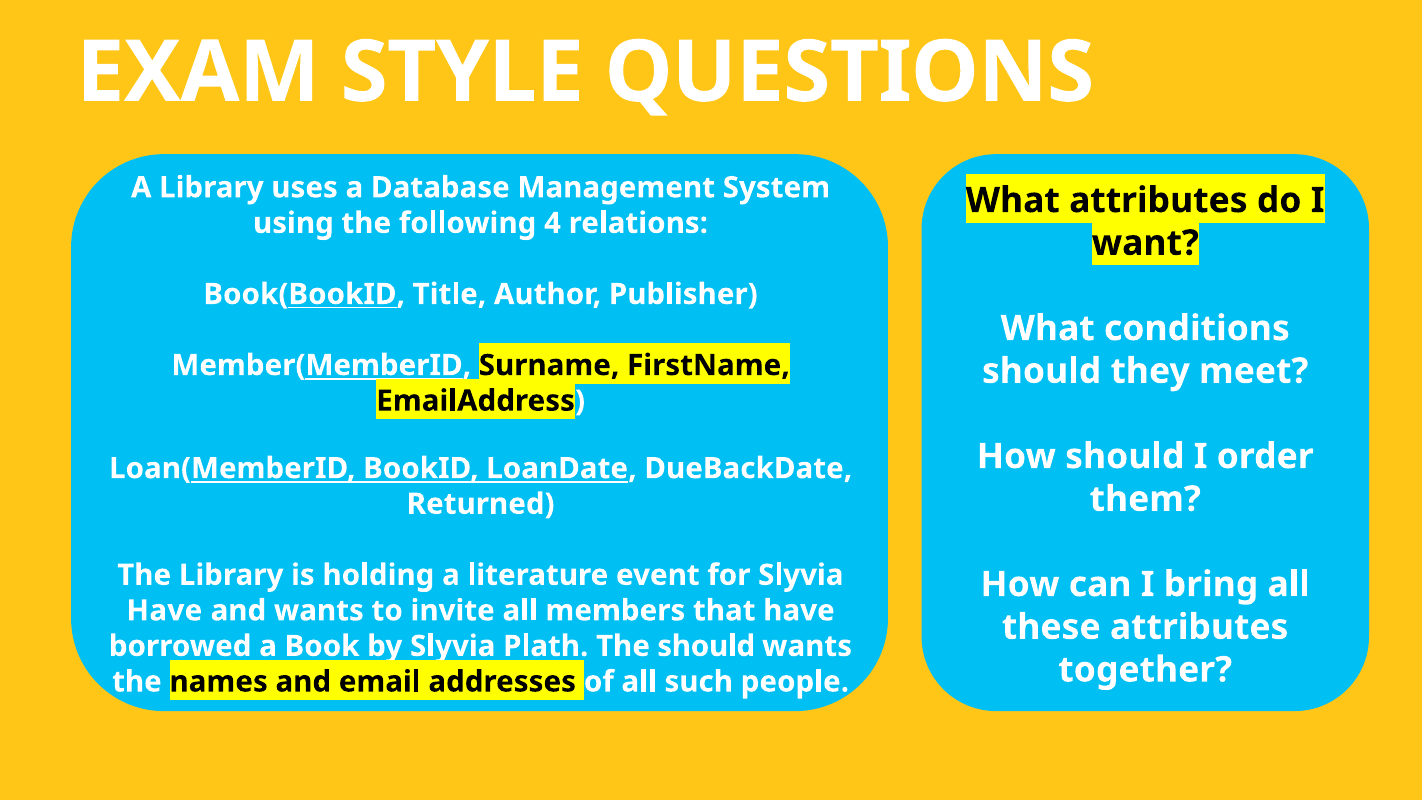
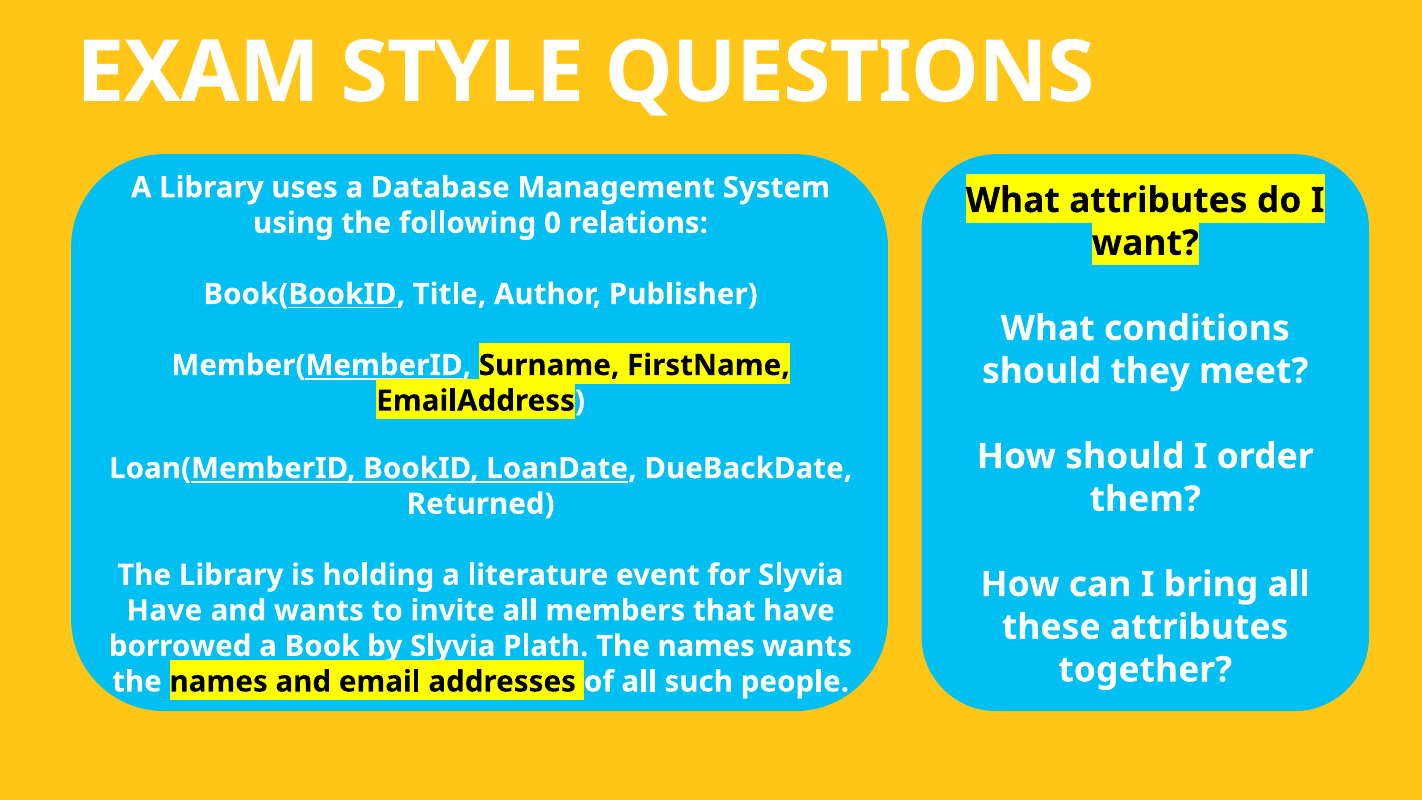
4: 4 -> 0 (553, 223)
should: should -> names (706, 646)
